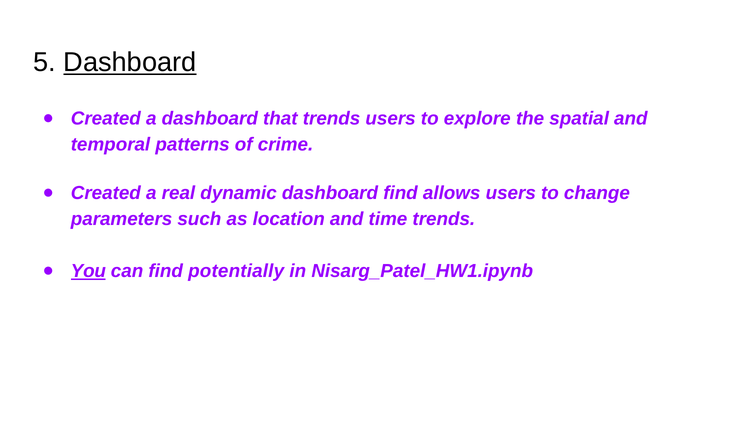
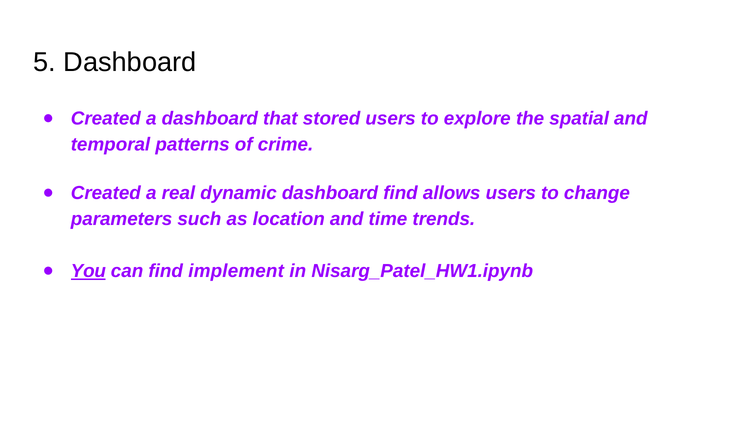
Dashboard underline: present -> none (130, 62)
that trends: trends -> stored (332, 118)
potentially: potentially -> implement (236, 271)
